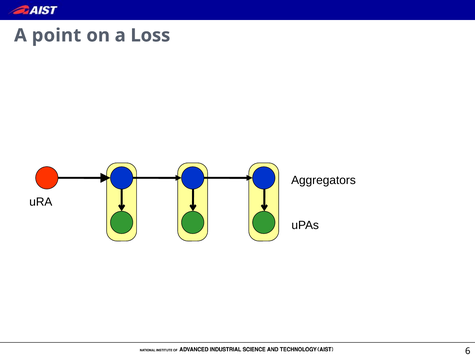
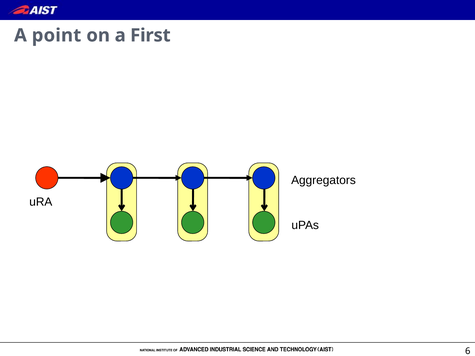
Loss: Loss -> First (150, 35)
